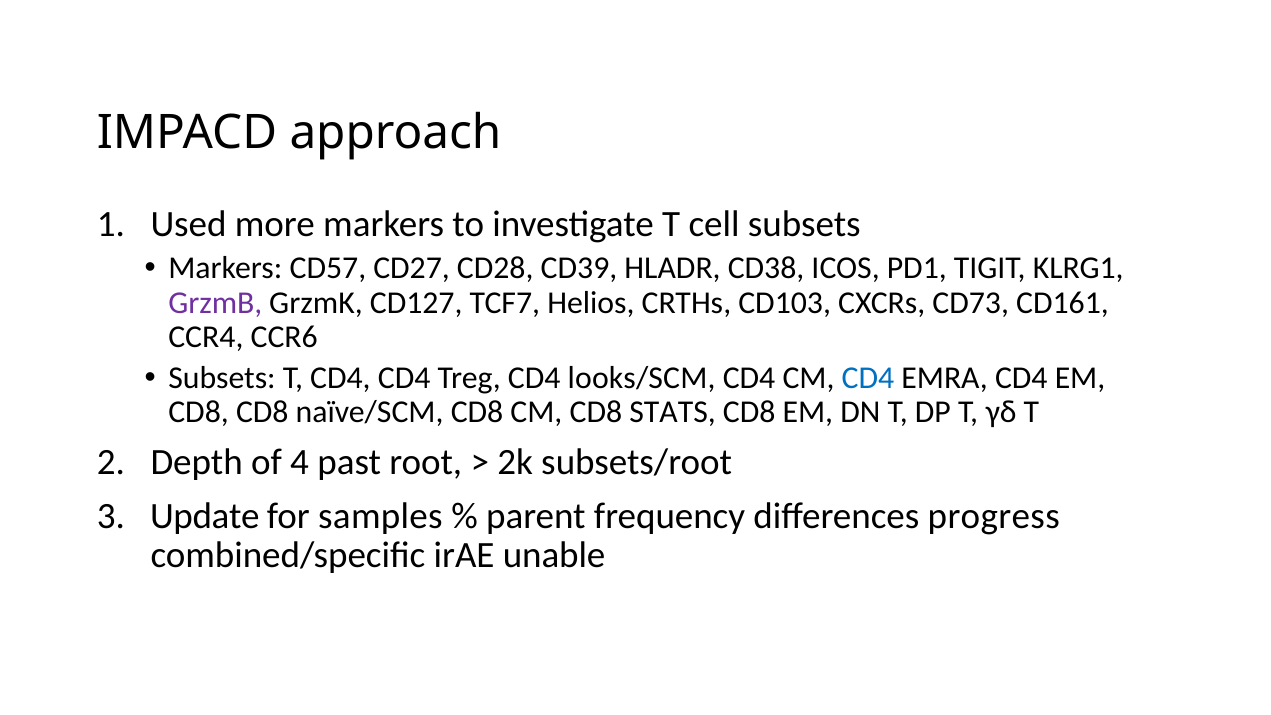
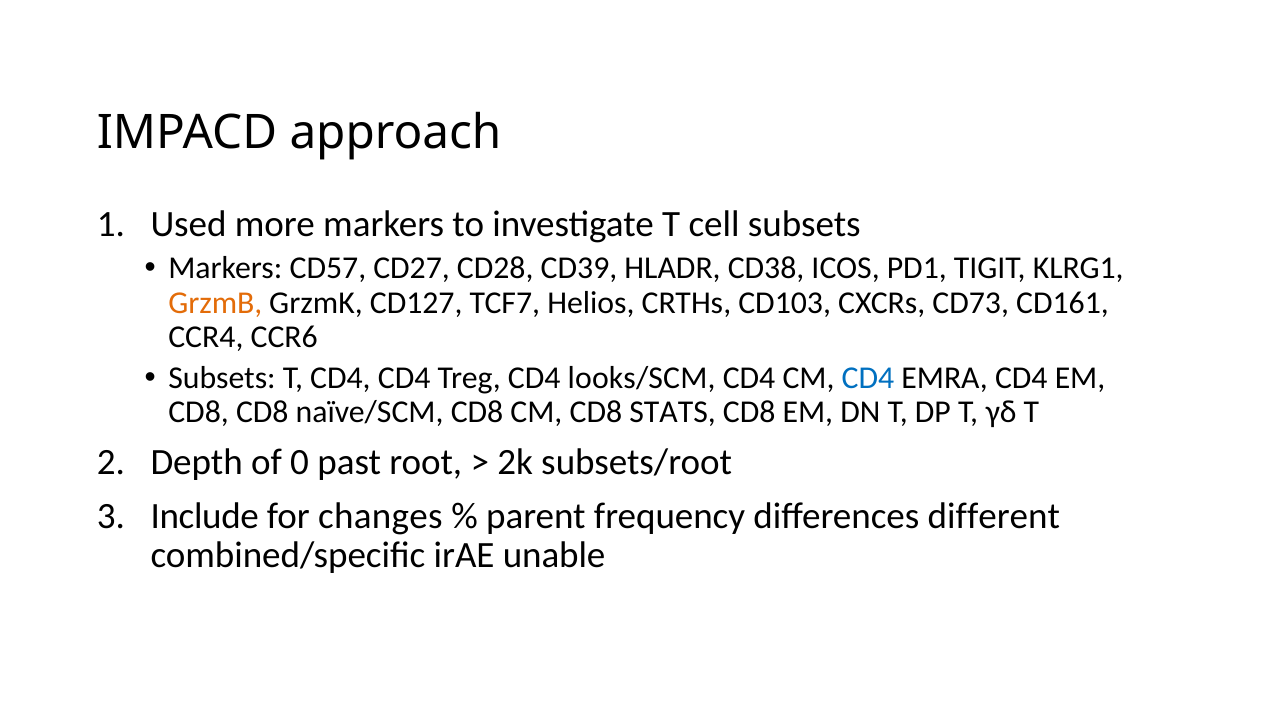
GrzmB colour: purple -> orange (215, 303)
4: 4 -> 0 (300, 463)
Update: Update -> Include (205, 516)
samples: samples -> changes (380, 516)
progress: progress -> different (994, 516)
